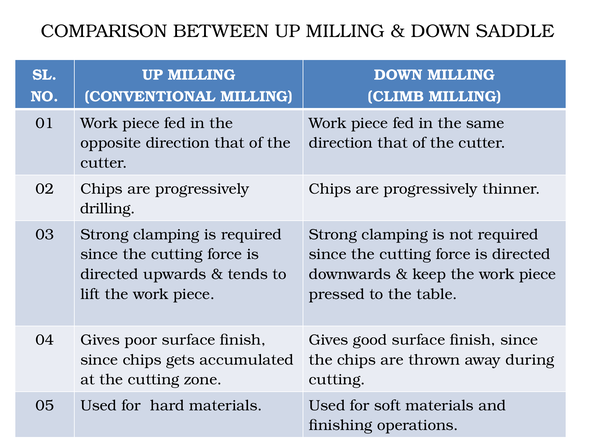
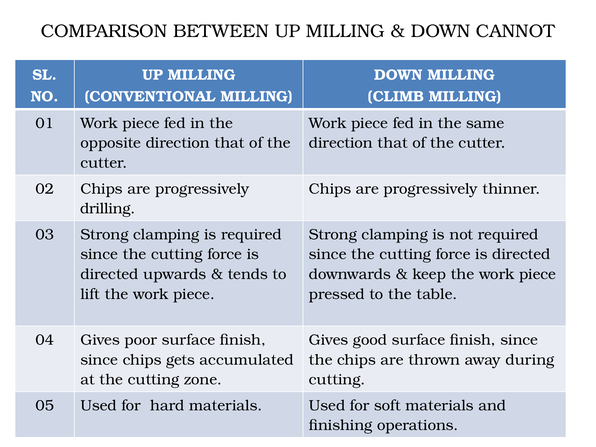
SADDLE: SADDLE -> CANNOT (515, 31)
